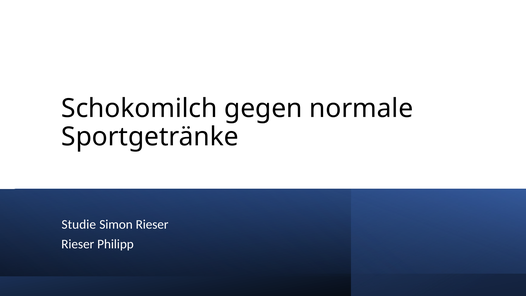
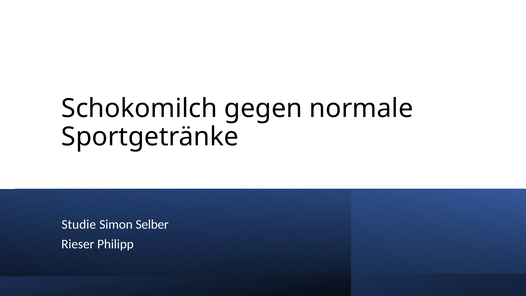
Simon Rieser: Rieser -> Selber (152, 224)
